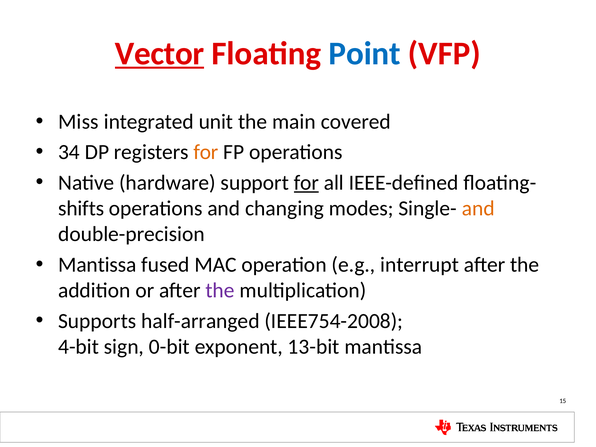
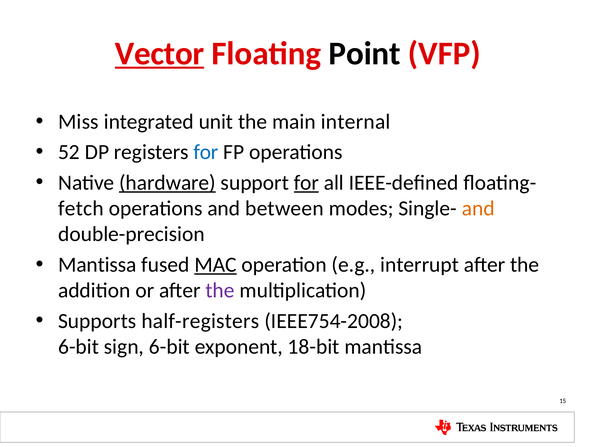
Point colour: blue -> black (365, 53)
covered: covered -> internal (356, 122)
34: 34 -> 52 (69, 152)
for colour: orange -> blue (206, 152)
hardware underline: none -> present (167, 183)
shifts: shifts -> fetch (81, 208)
changing: changing -> between (284, 208)
MAC underline: none -> present (216, 265)
half-arranged: half-arranged -> half-registers (200, 321)
4-bit: 4-bit -> 6-bit (79, 347)
sign 0-bit: 0-bit -> 6-bit (169, 347)
13-bit: 13-bit -> 18-bit (314, 347)
